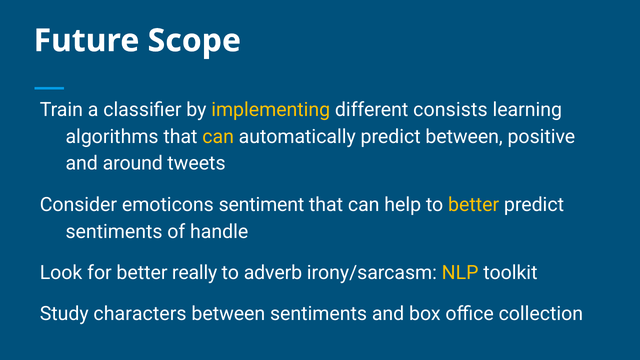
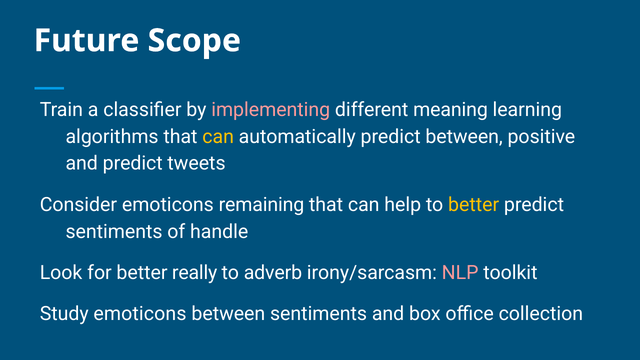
implementing colour: yellow -> pink (271, 110)
consists: consists -> meaning (451, 110)
and around: around -> predict (133, 164)
sentiment: sentiment -> remaining (261, 205)
NLP colour: yellow -> pink (460, 273)
Study characters: characters -> emoticons (140, 314)
